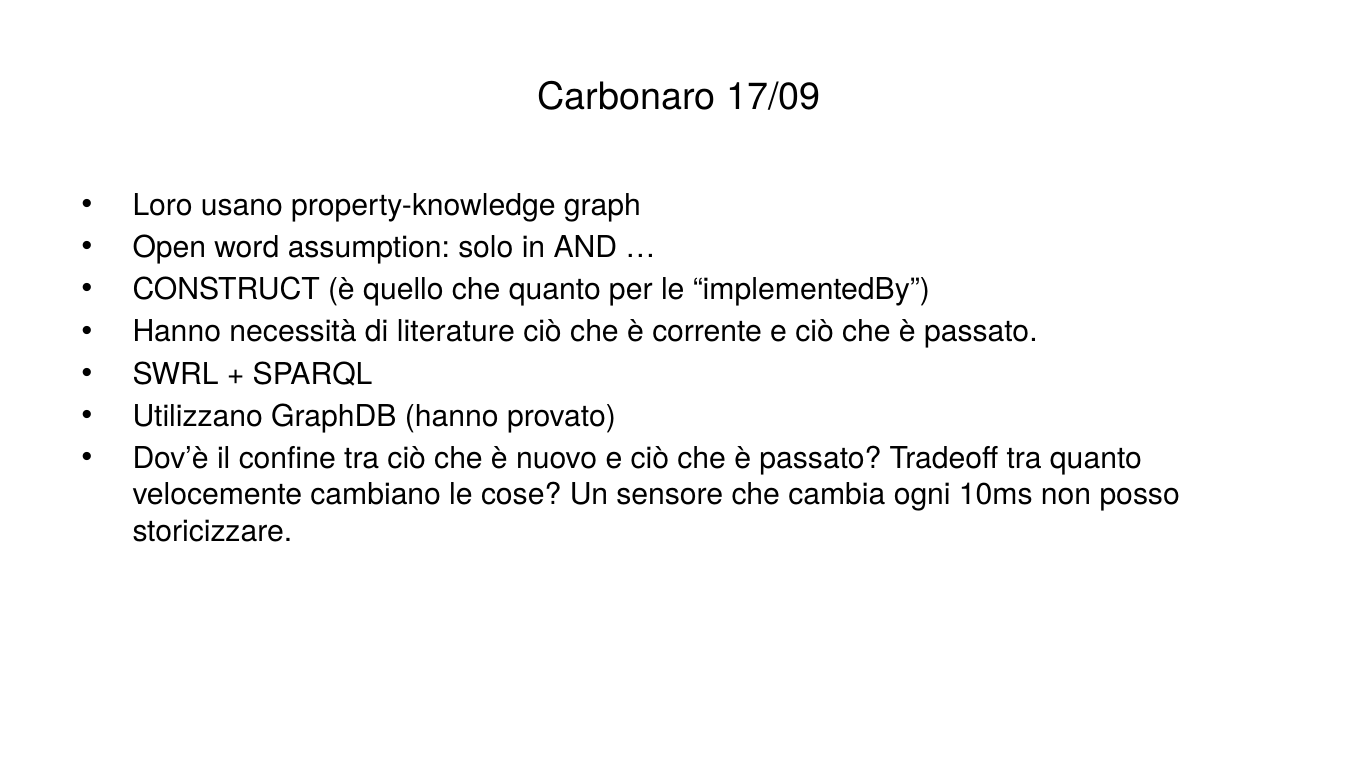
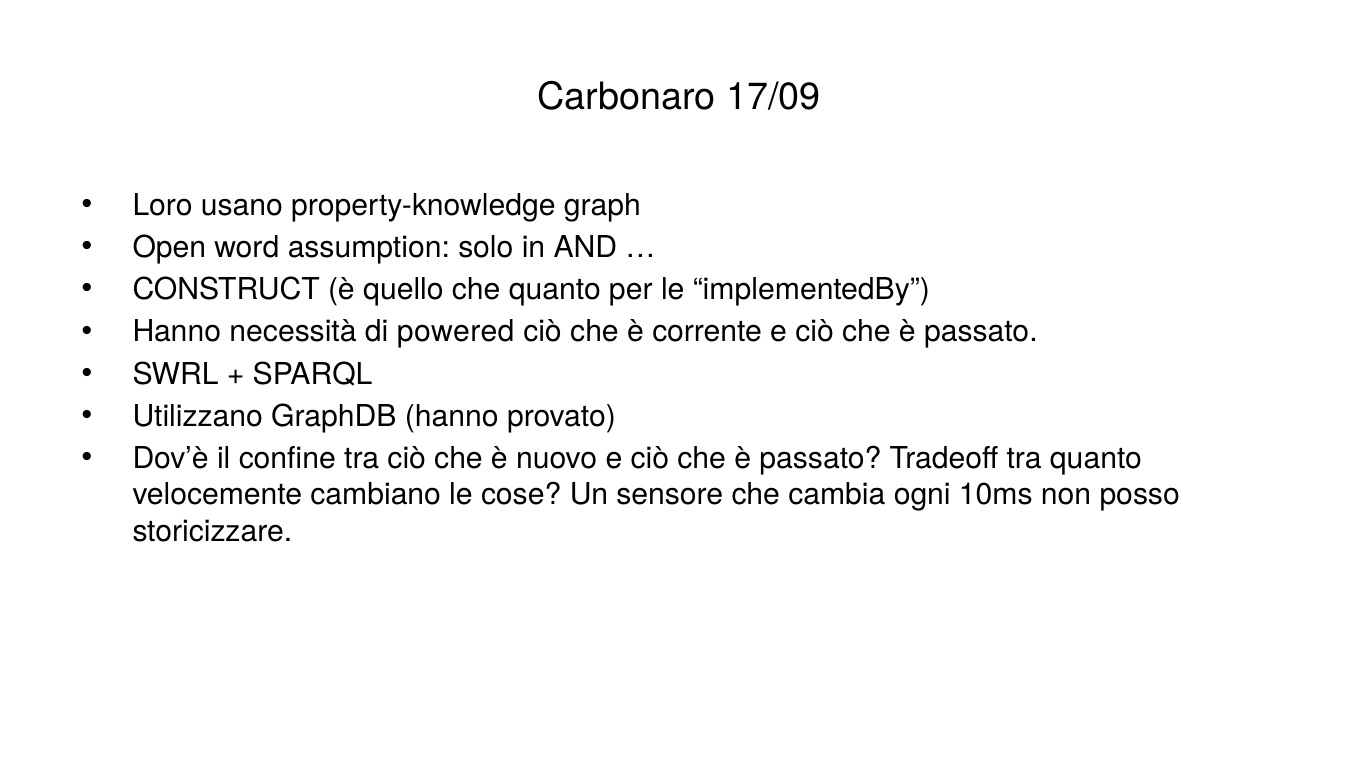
literature: literature -> powered (456, 332)
